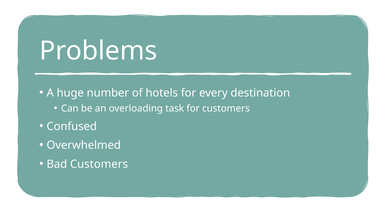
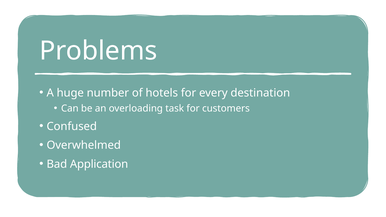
Bad Customers: Customers -> Application (99, 164)
